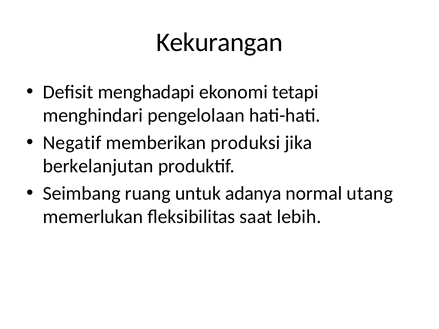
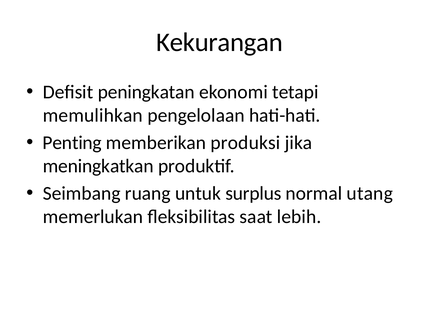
menghadapi: menghadapi -> peningkatan (146, 92)
menghindari: menghindari -> memulihkan (93, 116)
Negatif: Negatif -> Penting (72, 143)
berkelanjutan: berkelanjutan -> meningkatkan (98, 166)
adanya: adanya -> surplus (253, 194)
